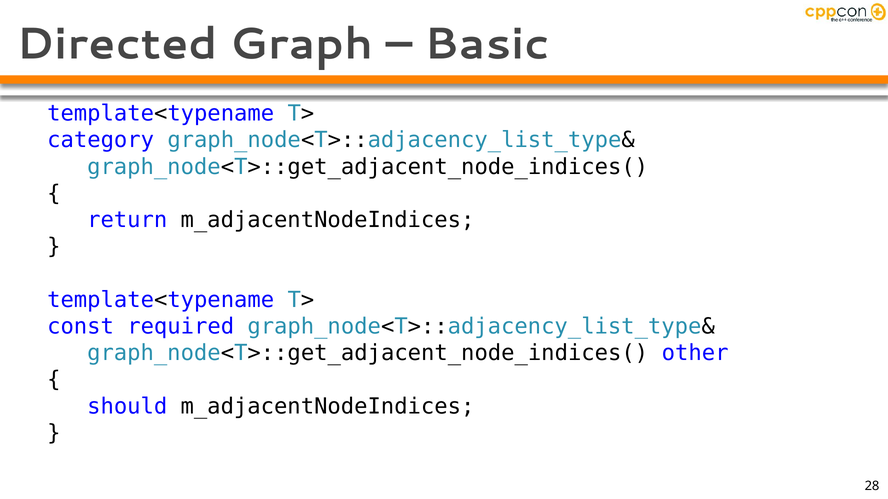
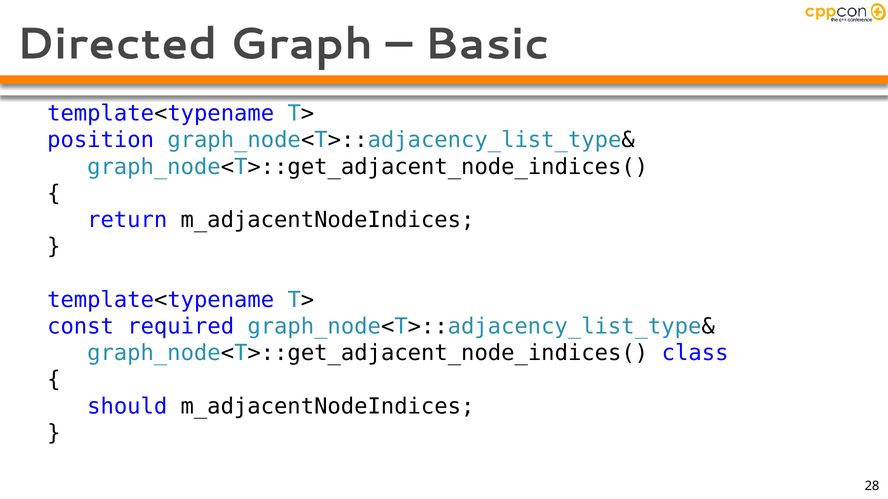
category: category -> position (101, 140)
other: other -> class (695, 353)
